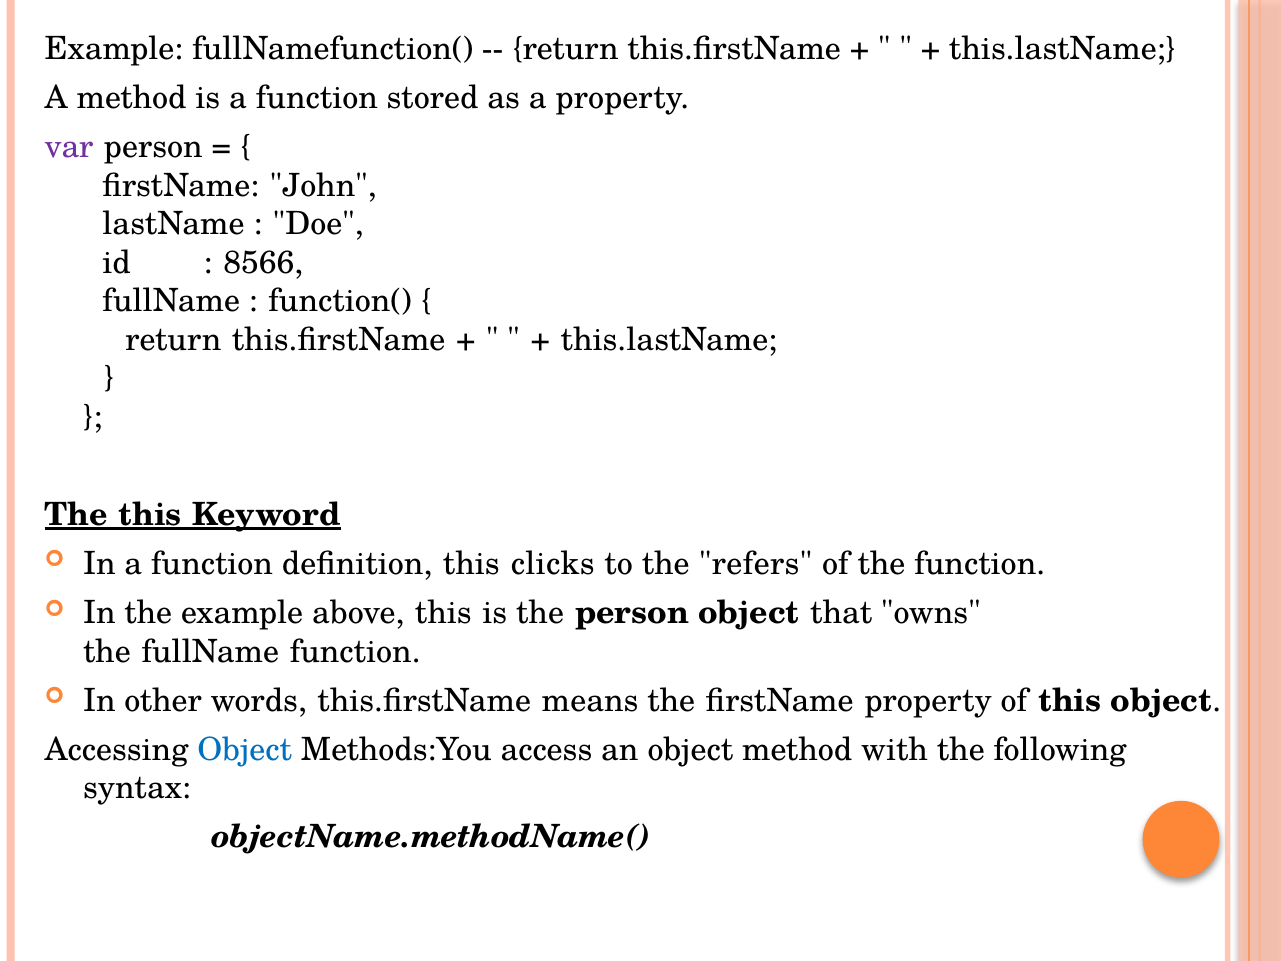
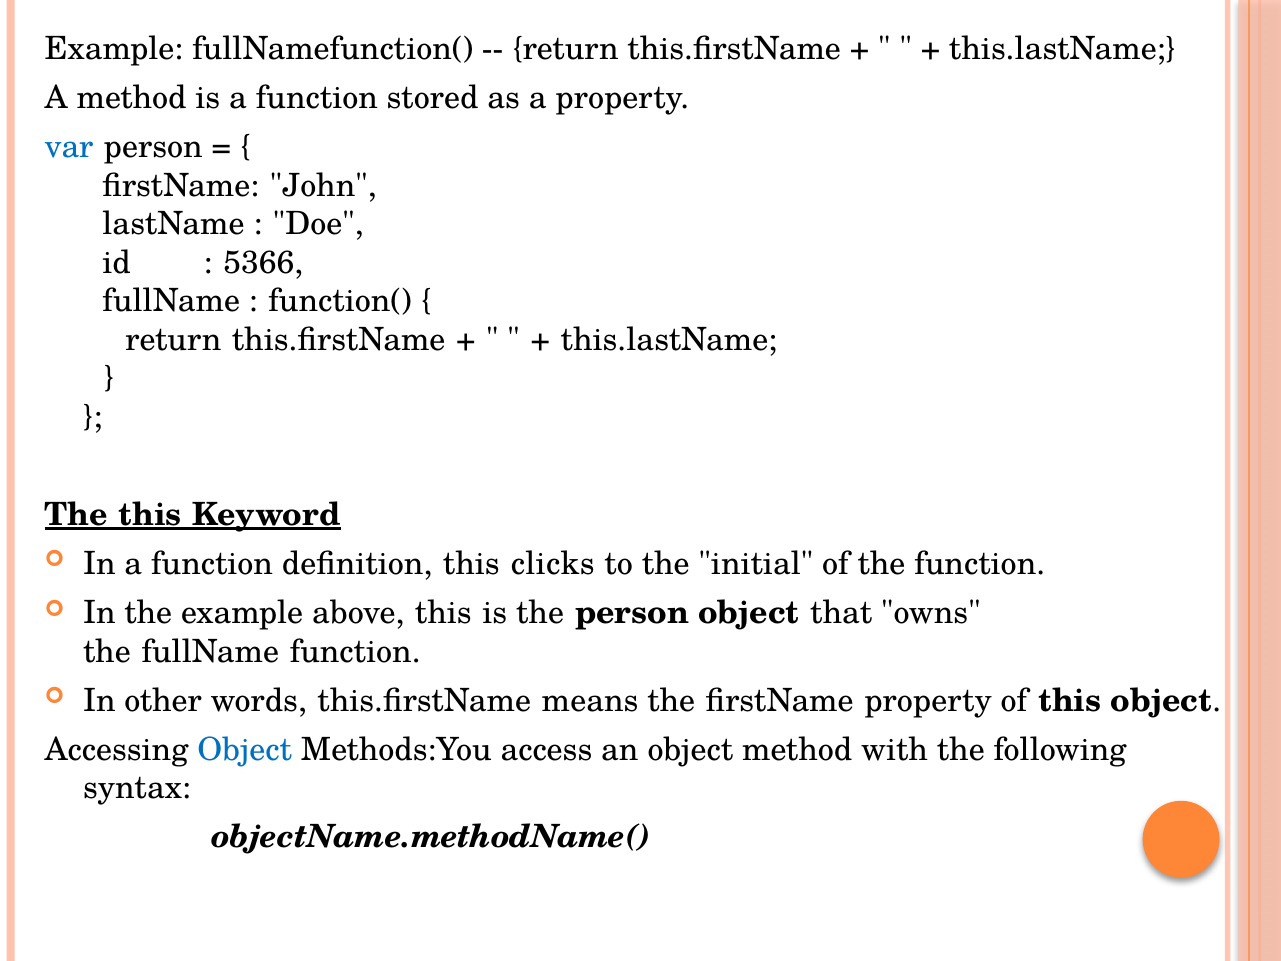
var colour: purple -> blue (69, 147)
8566: 8566 -> 5366 (263, 263)
refers: refers -> initial (756, 564)
